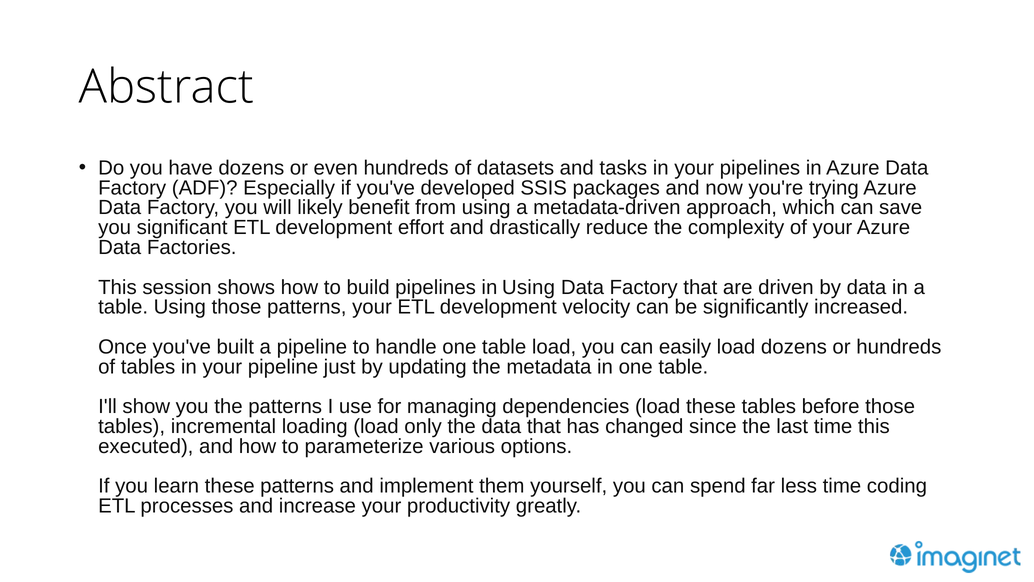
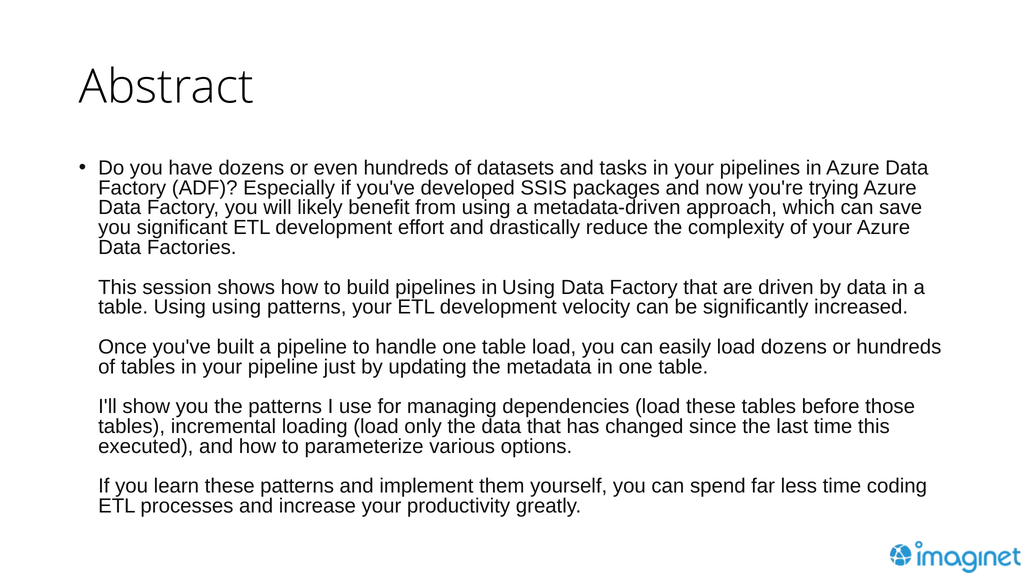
Using those: those -> using (236, 307)
